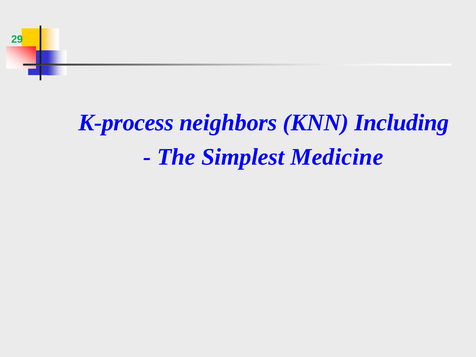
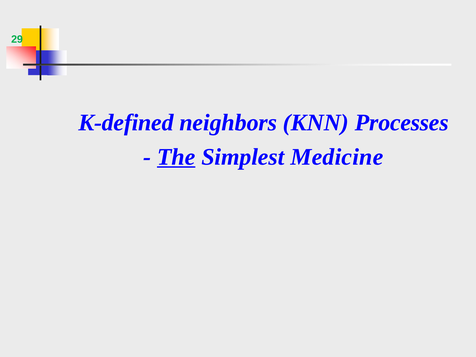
K-process: K-process -> K-defined (126, 123)
Including: Including -> Processes (402, 123)
The underline: none -> present (176, 157)
